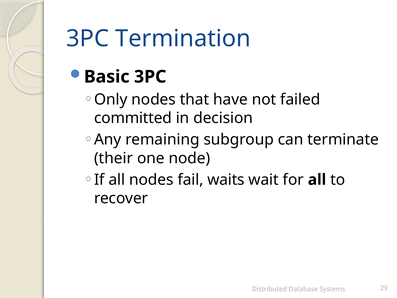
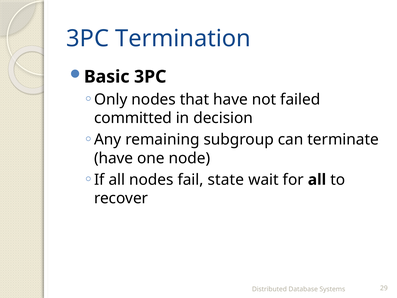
their: their -> have (114, 158)
waits: waits -> state (226, 180)
